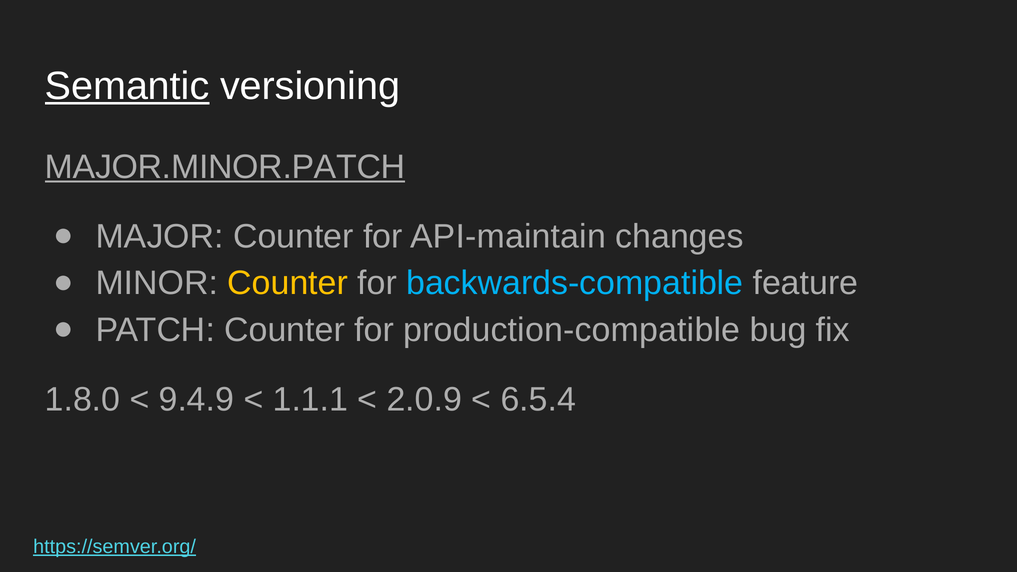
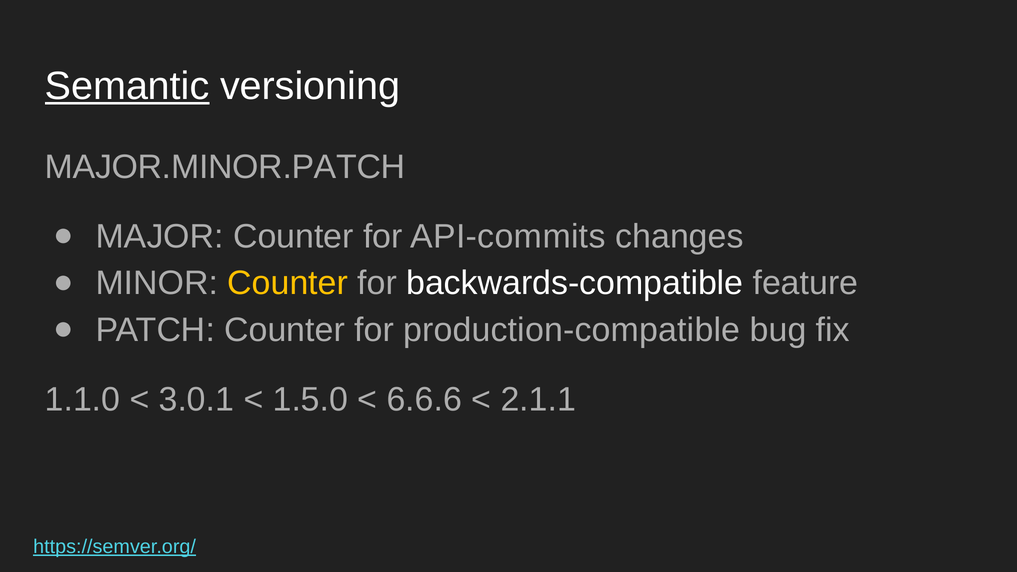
MAJOR.MINOR.PATCH underline: present -> none (225, 167)
API-maintain: API-maintain -> API-commits (508, 236)
backwards-compatible colour: light blue -> white (575, 283)
1.8.0: 1.8.0 -> 1.1.0 (82, 399)
9.4.9: 9.4.9 -> 3.0.1 (196, 399)
1.1.1: 1.1.1 -> 1.5.0 (310, 399)
2.0.9: 2.0.9 -> 6.6.6 (424, 399)
6.5.4: 6.5.4 -> 2.1.1 (538, 399)
